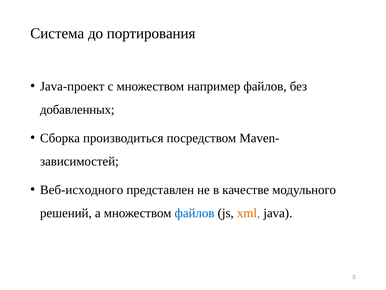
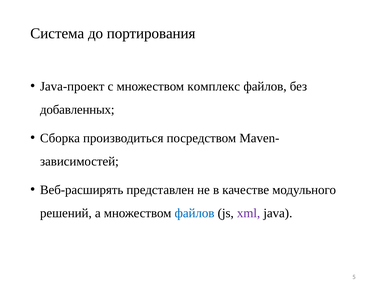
например: например -> комплекс (214, 86)
Веб-исходного: Веб-исходного -> Веб-расширять (82, 190)
xml colour: orange -> purple (249, 213)
